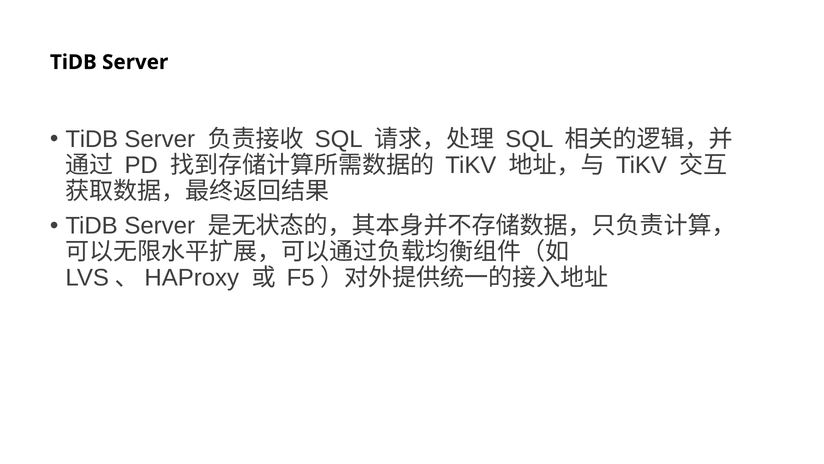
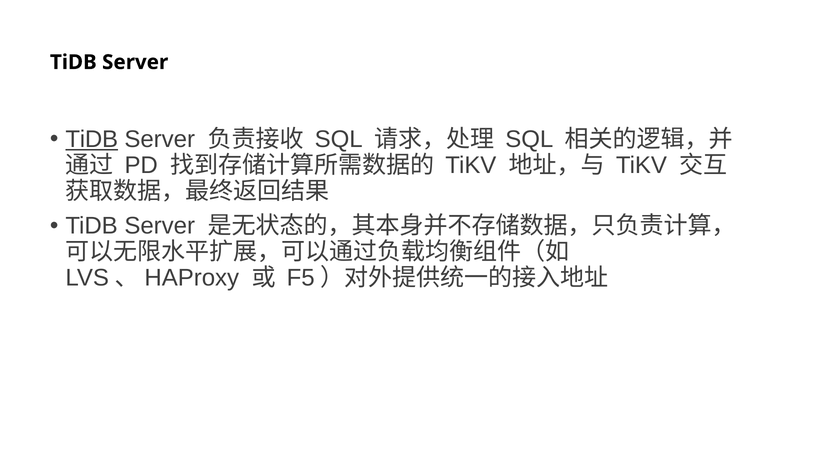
TiDB underline: none -> present (92, 139)
